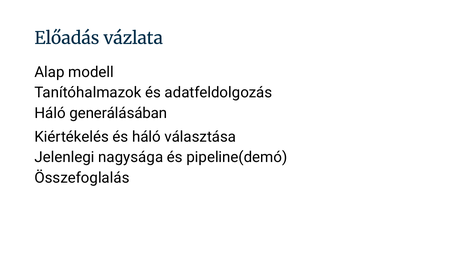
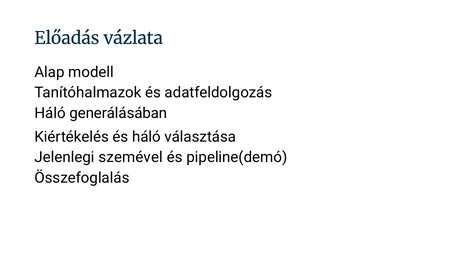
nagysága: nagysága -> szemével (131, 157)
